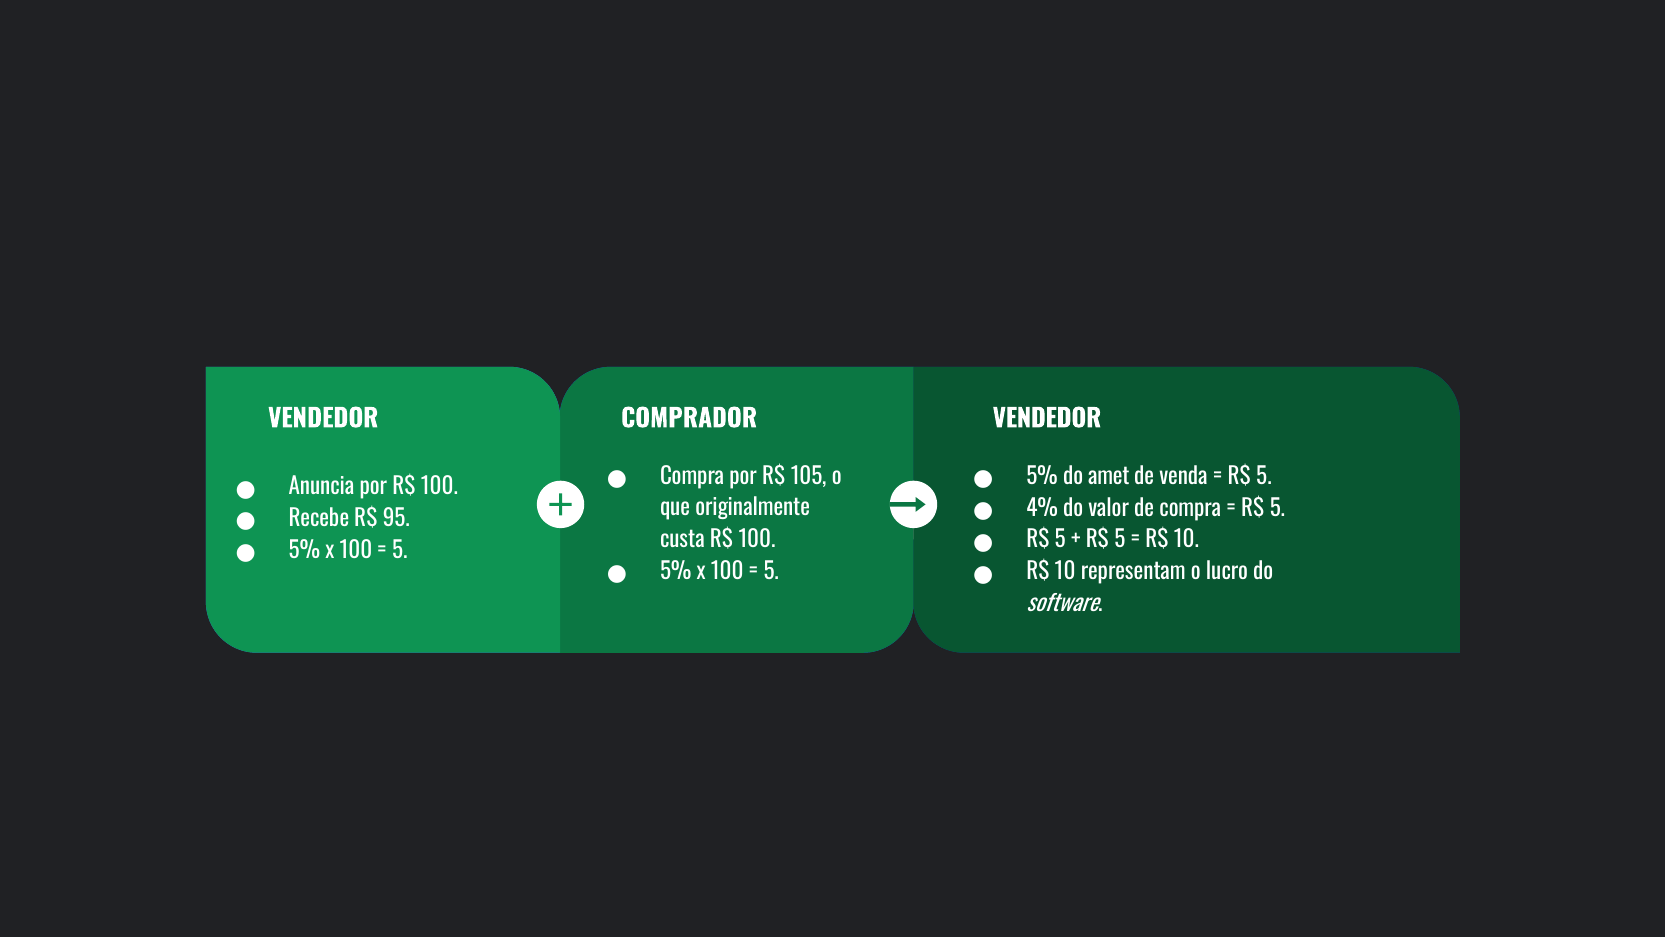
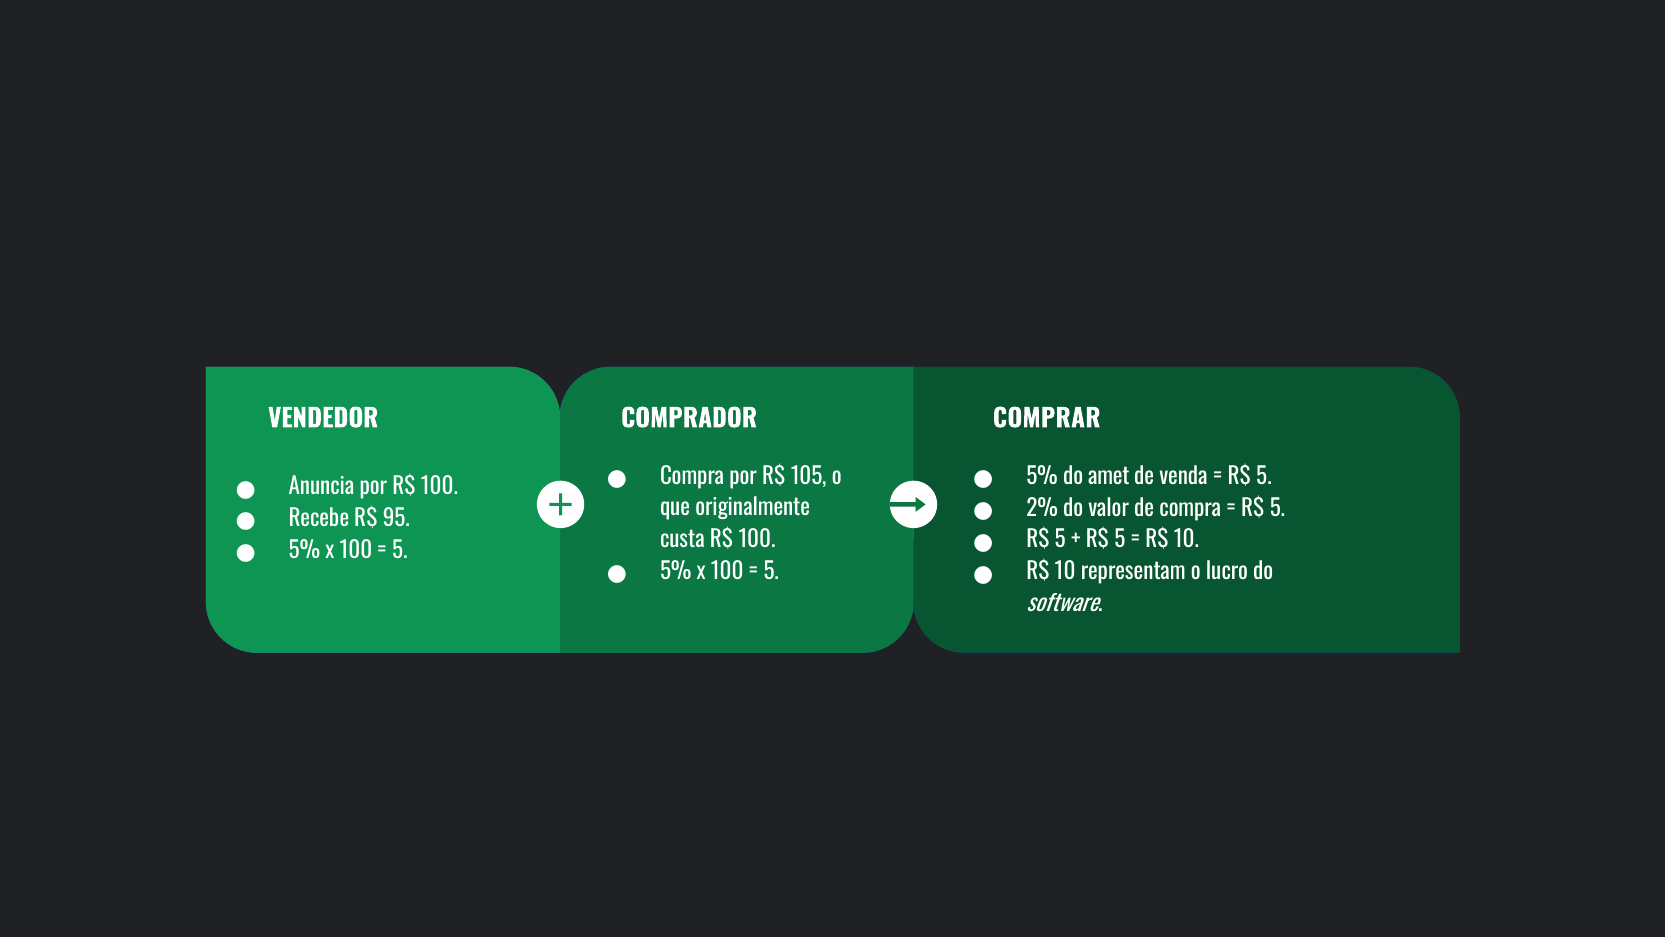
VENDEDOR: VENDEDOR -> COMPRAR (1047, 419)
4%: 4% -> 2% (1042, 508)
